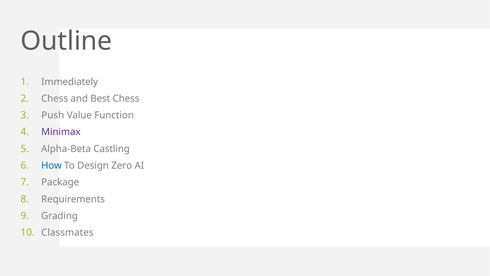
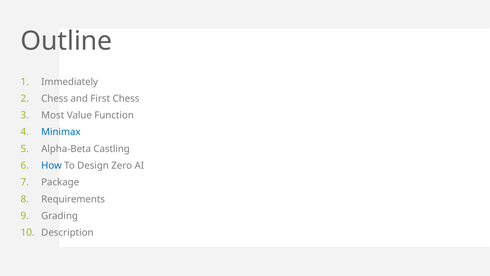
Best: Best -> First (100, 98)
Push: Push -> Most (53, 115)
Minimax colour: purple -> blue (61, 132)
Classmates: Classmates -> Description (67, 232)
